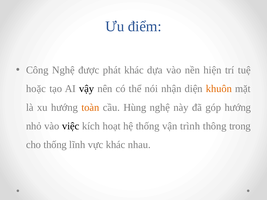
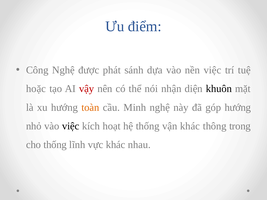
phát khác: khác -> sánh (134, 70)
nền hiện: hiện -> việc (212, 70)
vậy colour: black -> red (87, 89)
khuôn colour: orange -> black (219, 89)
Hùng: Hùng -> Minh (135, 108)
vận trình: trình -> khác (190, 126)
